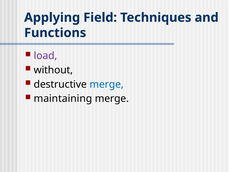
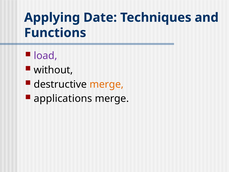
Field: Field -> Date (100, 18)
merge colour: blue -> orange (107, 84)
maintaining: maintaining -> applications (63, 98)
